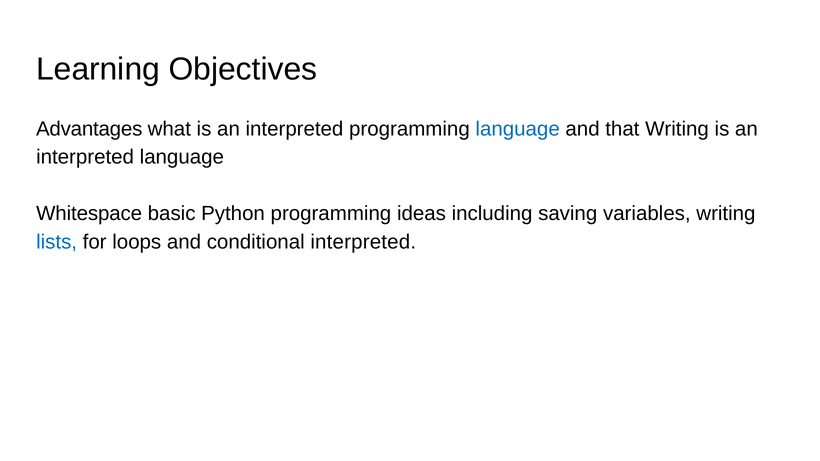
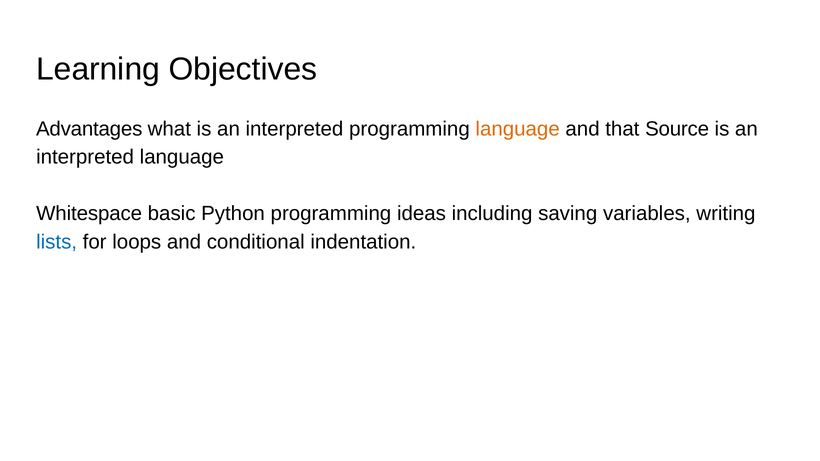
language colour: blue -> orange (518, 129)
that Writing: Writing -> Source (677, 129)
conditional interpreted: interpreted -> indentation (363, 242)
